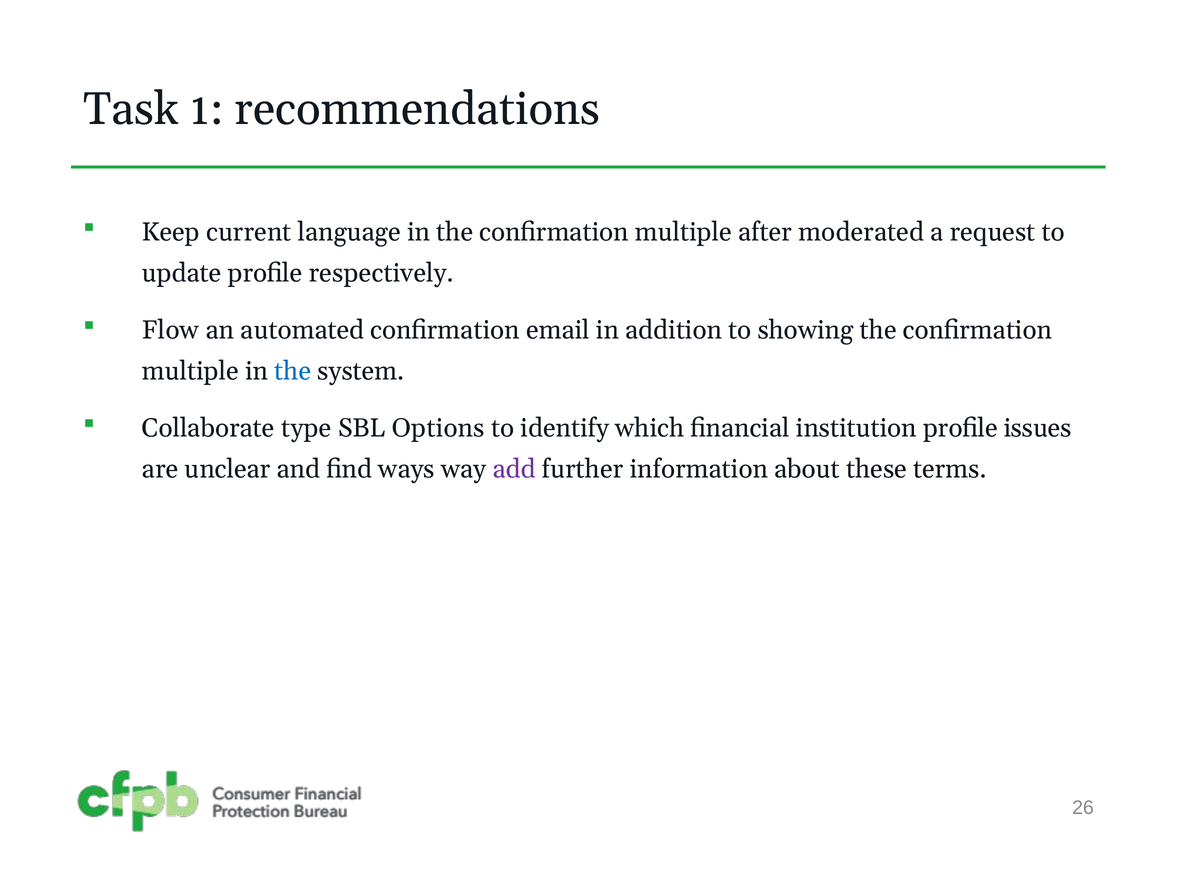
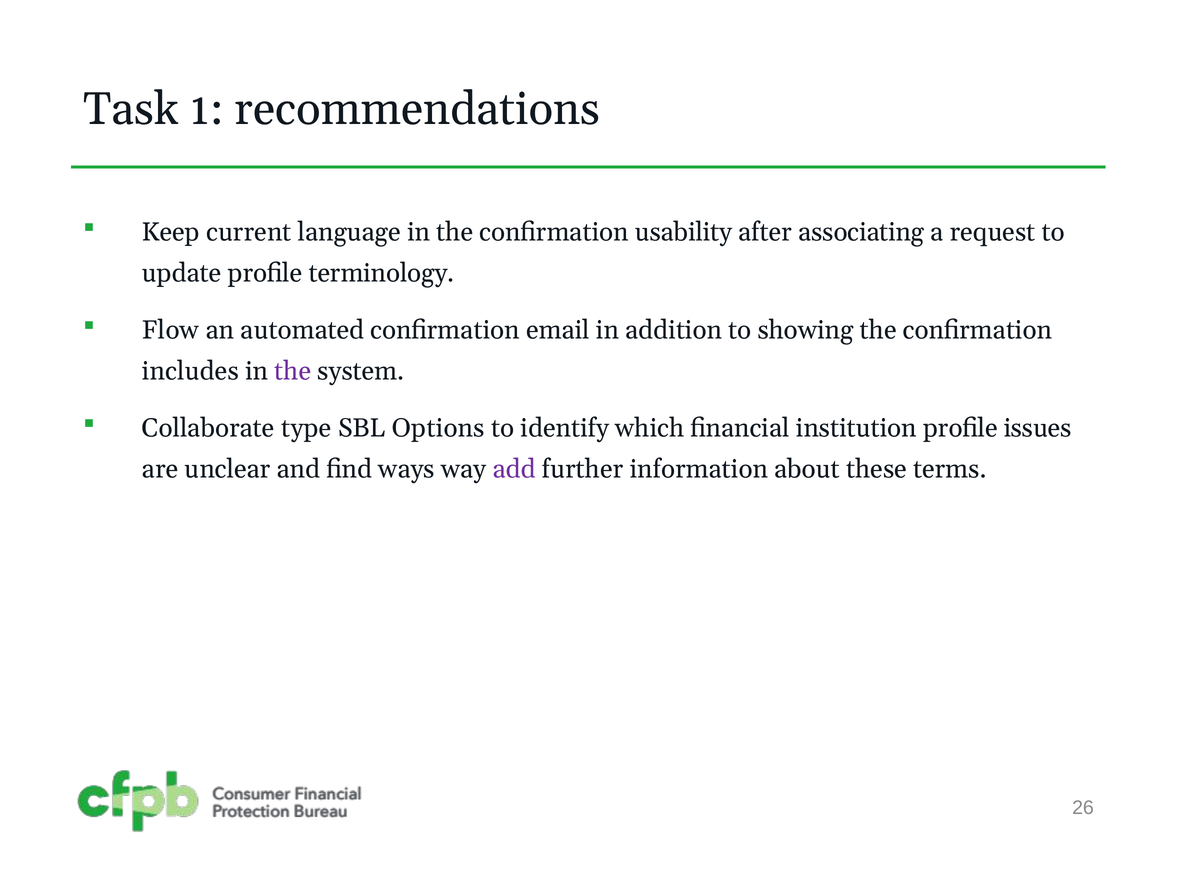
in the confirmation multiple: multiple -> usability (683, 232)
moderated: moderated -> associating (861, 232)
respectively: respectively -> terminology (381, 273)
multiple: multiple -> includes (190, 371)
the colour: blue -> purple (293, 371)
